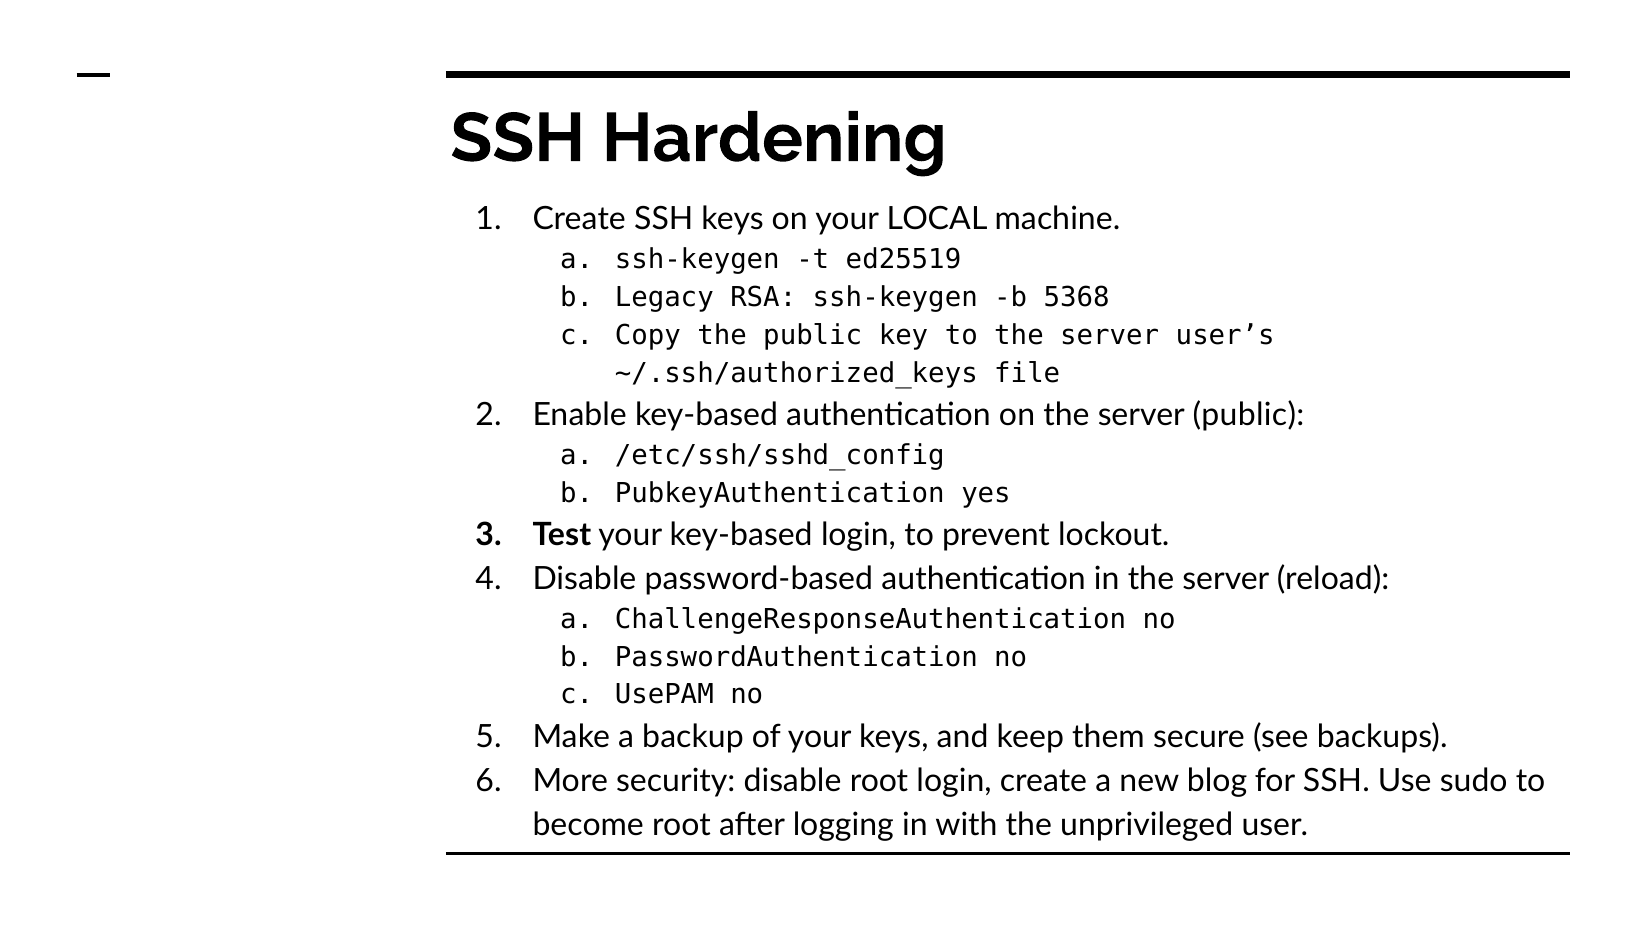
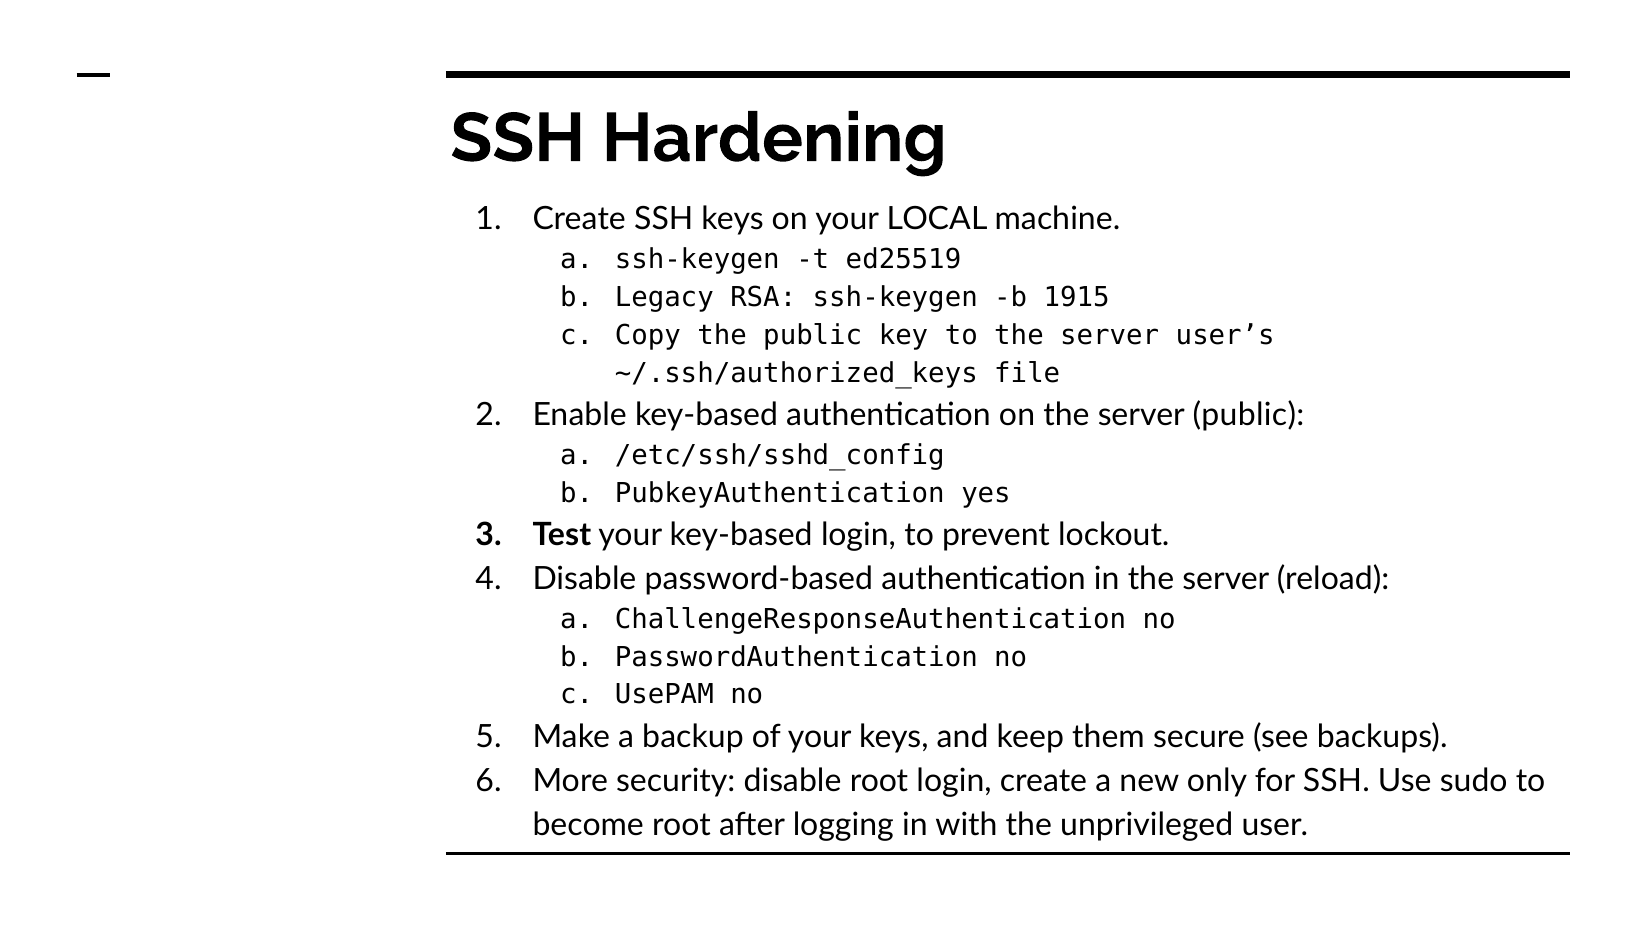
5368: 5368 -> 1915 (1077, 297)
blog: blog -> only (1217, 781)
